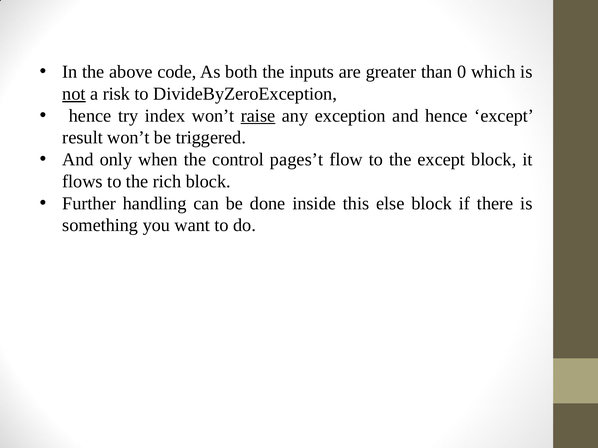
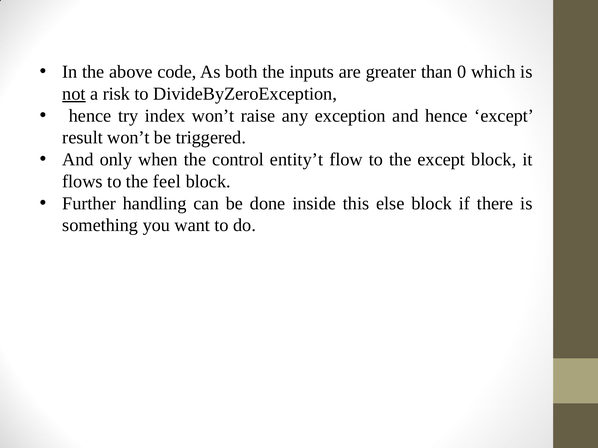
raise underline: present -> none (258, 116)
pages’t: pages’t -> entity’t (297, 160)
rich: rich -> feel (167, 182)
